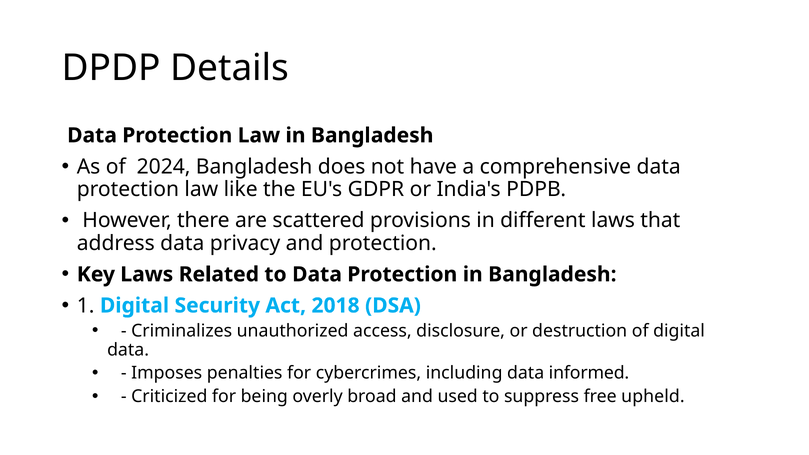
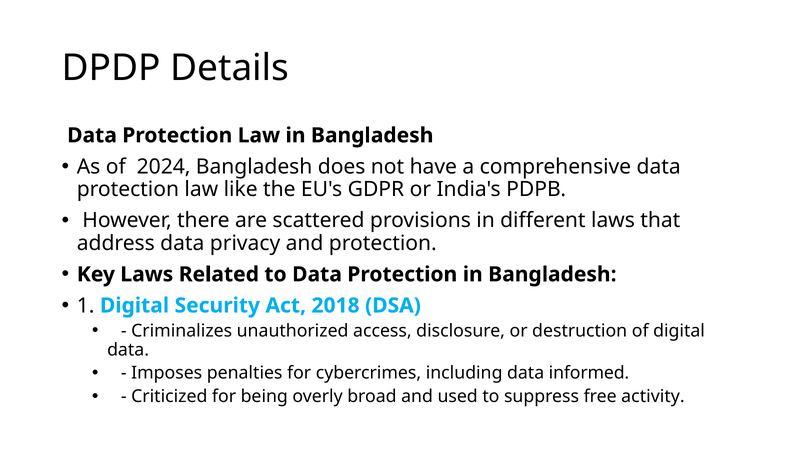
upheld: upheld -> activity (653, 396)
